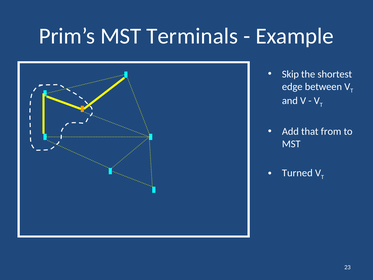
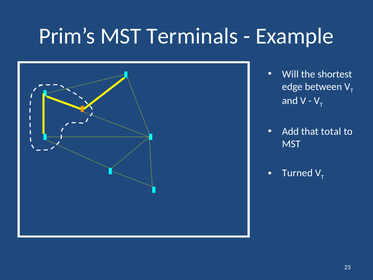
Skip: Skip -> Will (290, 74)
from: from -> total (331, 131)
